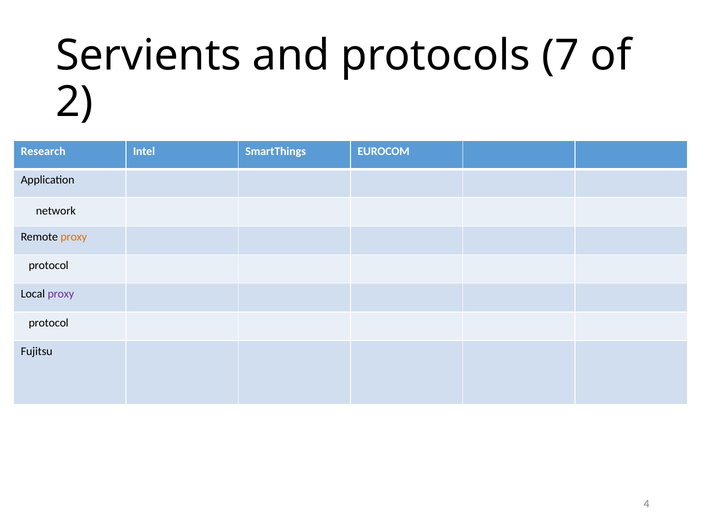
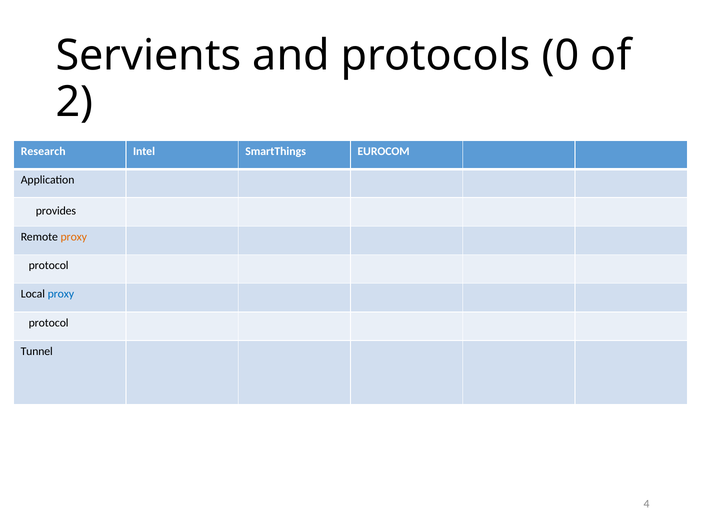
7: 7 -> 0 (560, 56)
network: network -> provides (56, 211)
proxy colour: purple -> blue (61, 295)
Fujitsu: Fujitsu -> Tunnel (37, 352)
